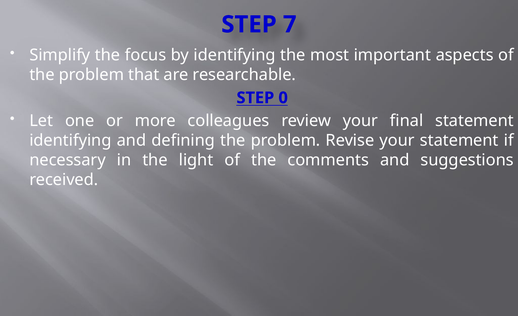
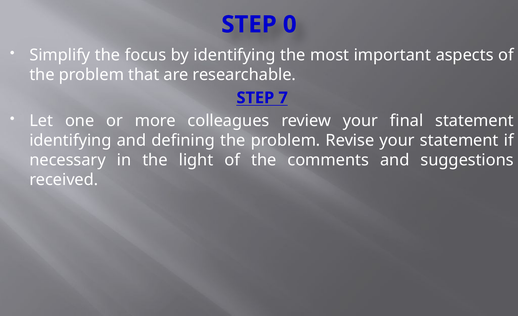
7: 7 -> 0 (290, 24)
0: 0 -> 7 (283, 98)
